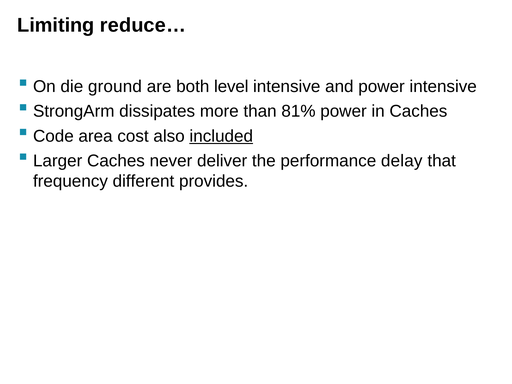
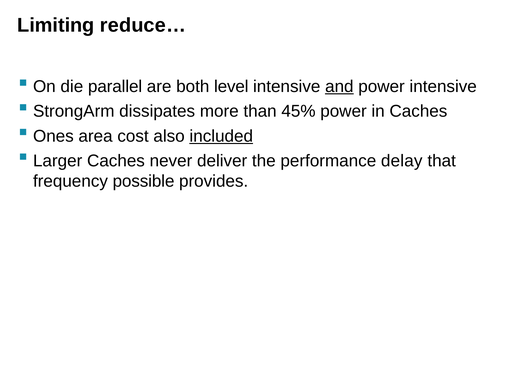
ground: ground -> parallel (115, 87)
and underline: none -> present (339, 87)
81%: 81% -> 45% (298, 111)
Code: Code -> Ones (53, 136)
different: different -> possible (144, 181)
